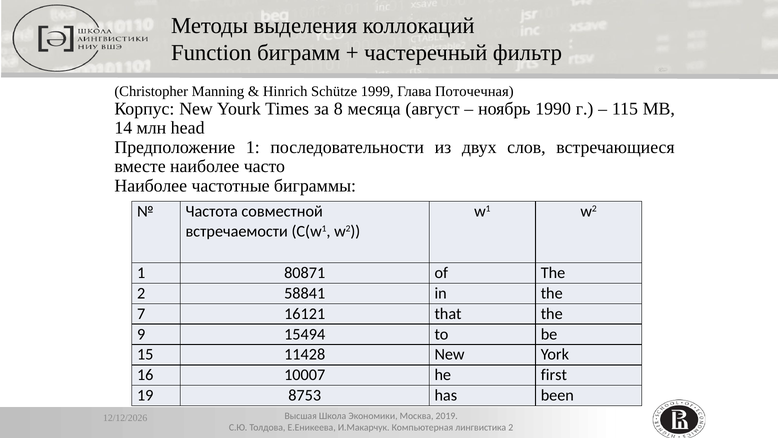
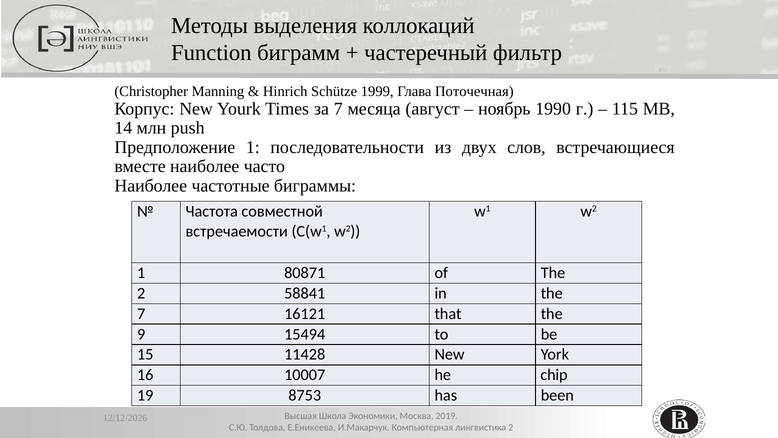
за 8: 8 -> 7 (338, 109)
head: head -> push (188, 128)
first: first -> chip (554, 375)
